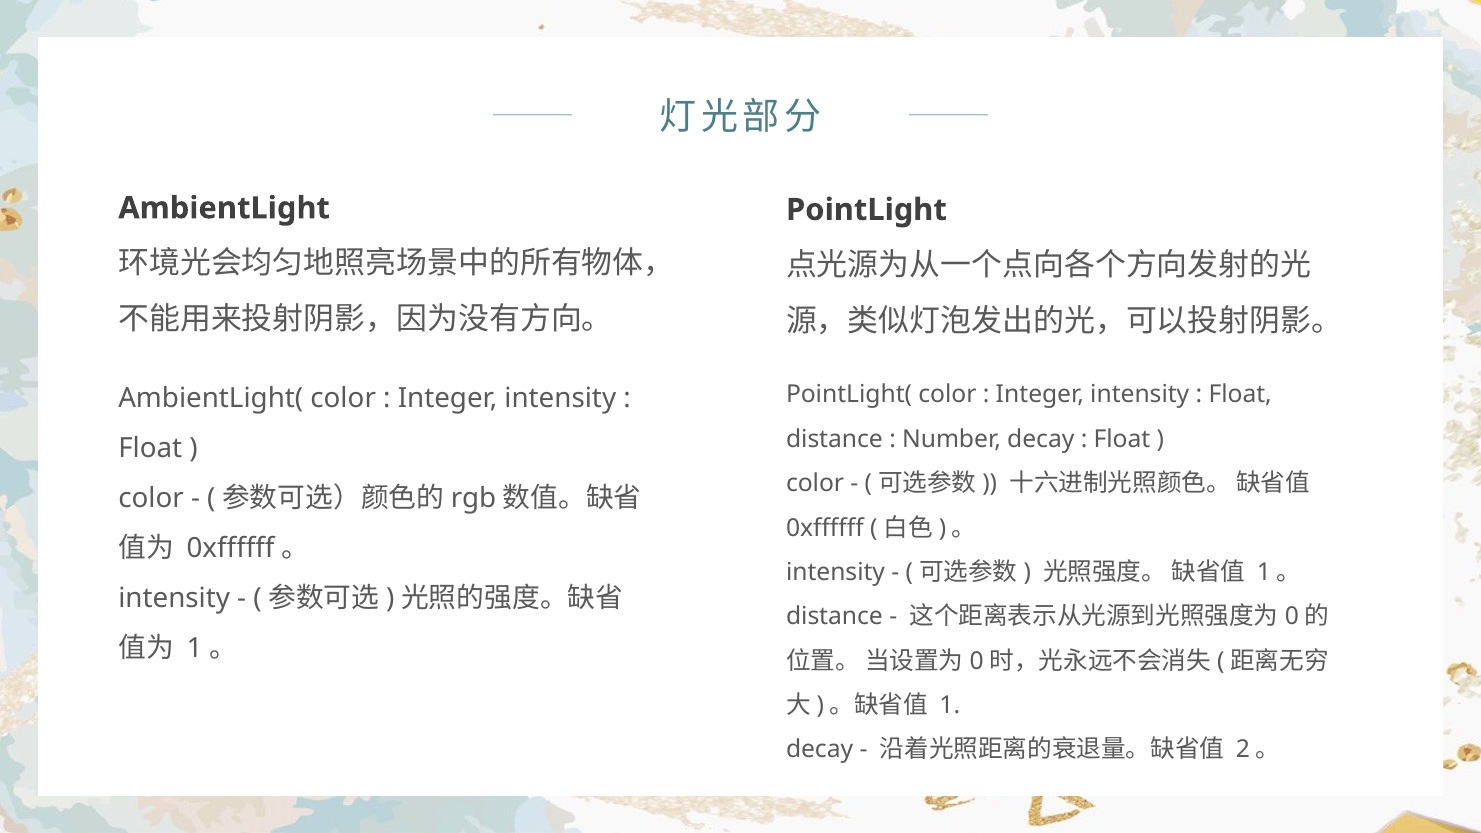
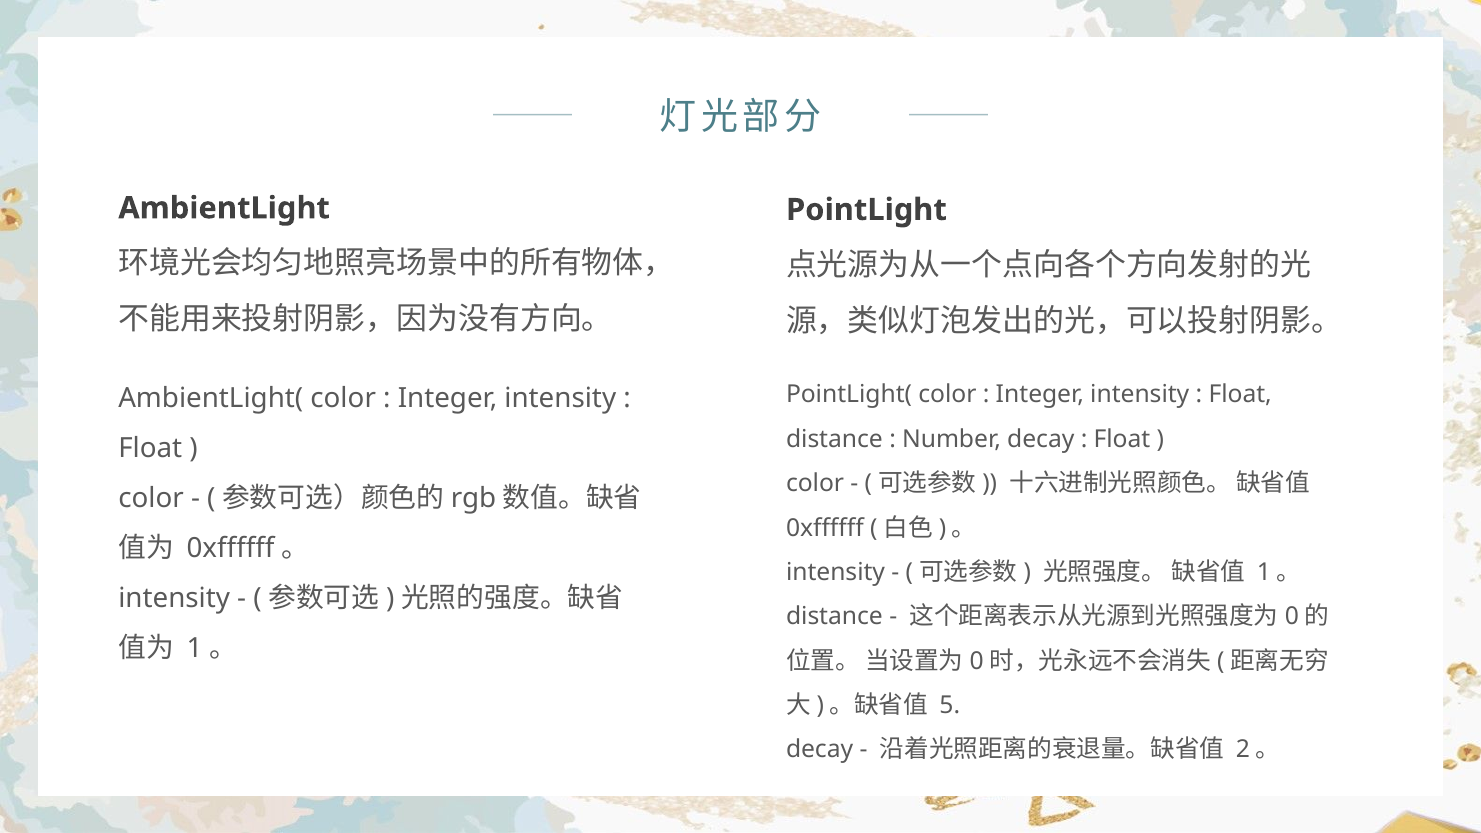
1: 1 -> 5 (950, 705)
